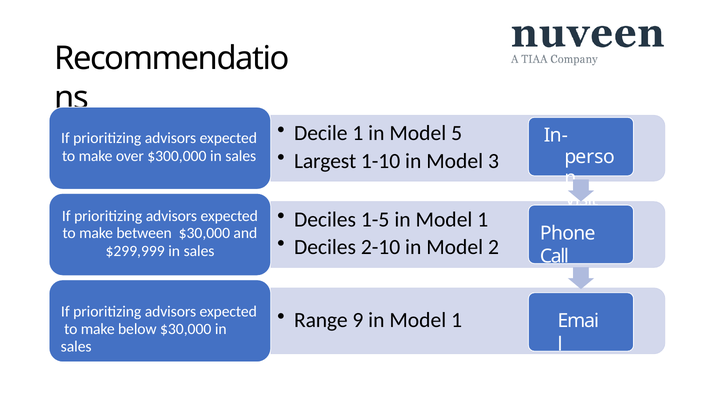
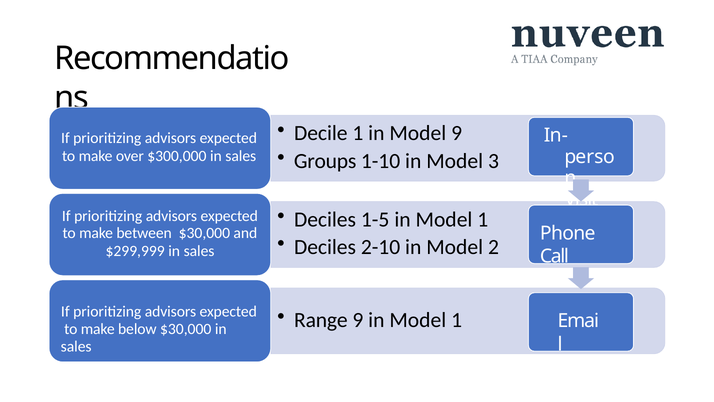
Model 5: 5 -> 9 (457, 133)
Largest: Largest -> Groups (325, 161)
